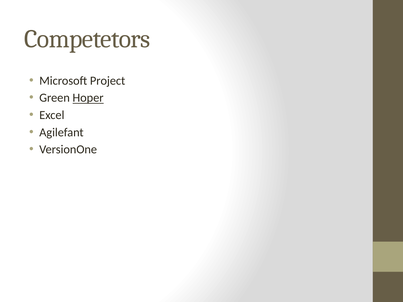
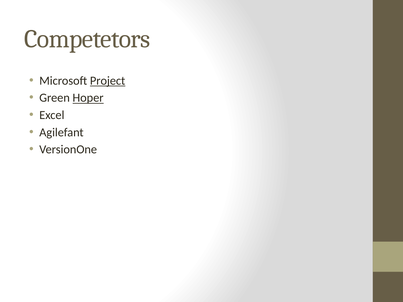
Project underline: none -> present (108, 81)
